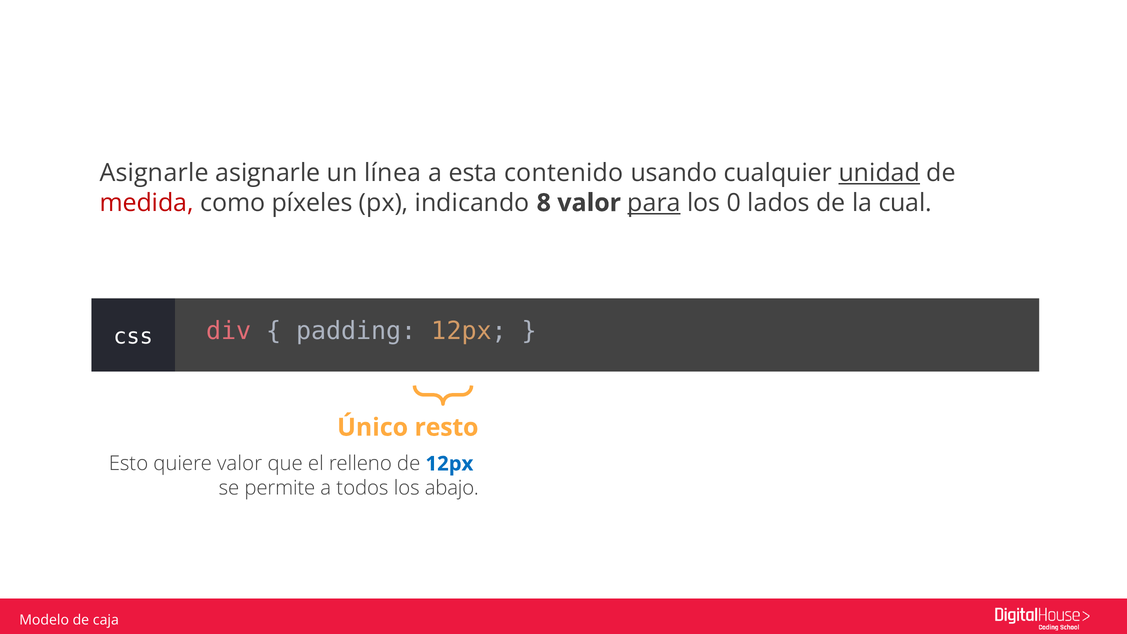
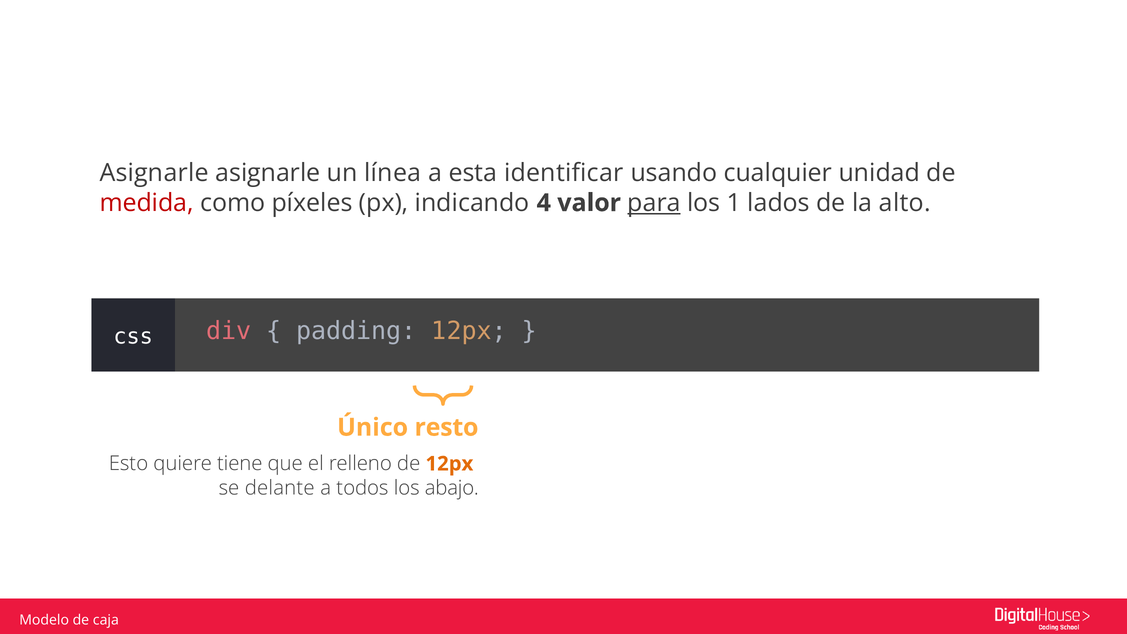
contenido: contenido -> identificar (564, 173)
unidad underline: present -> none (879, 173)
8: 8 -> 4 (544, 203)
0: 0 -> 1 (734, 203)
cual: cual -> alto (905, 203)
quiere valor: valor -> tiene (240, 464)
12px colour: blue -> orange (449, 464)
permite: permite -> delante (280, 488)
